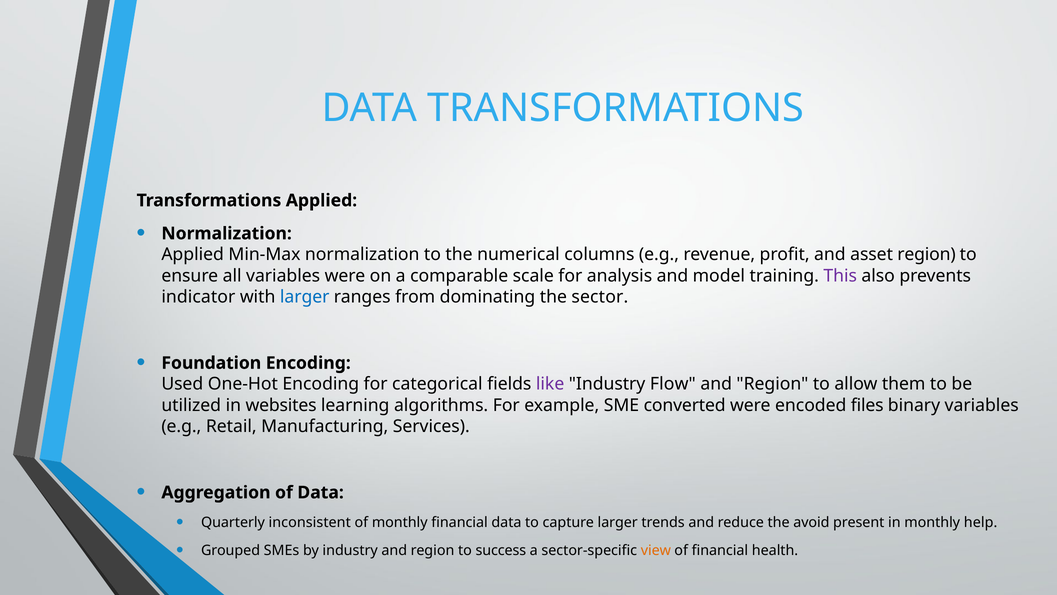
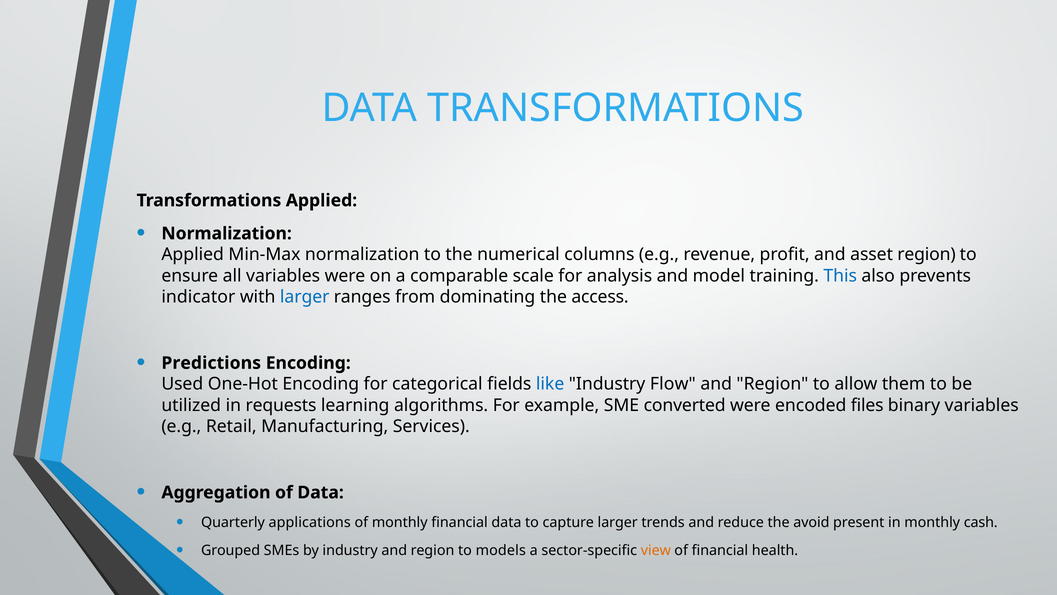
This colour: purple -> blue (840, 276)
sector: sector -> access (600, 297)
Foundation: Foundation -> Predictions (211, 363)
like colour: purple -> blue (550, 384)
websites: websites -> requests (281, 405)
inconsistent: inconsistent -> applications (310, 522)
help: help -> cash (981, 522)
success: success -> models (501, 550)
